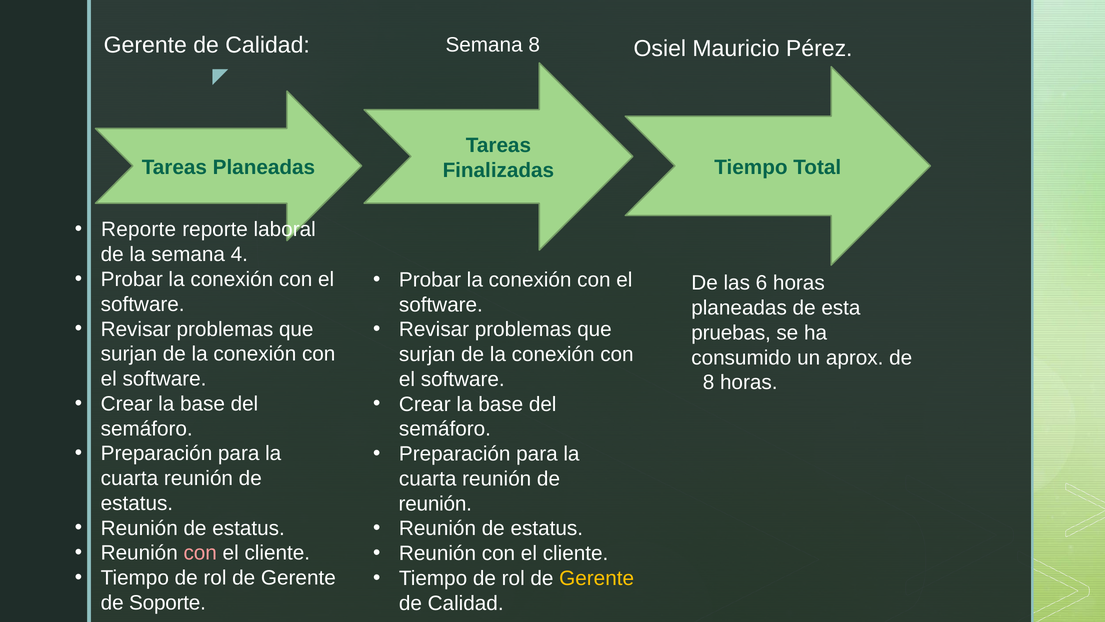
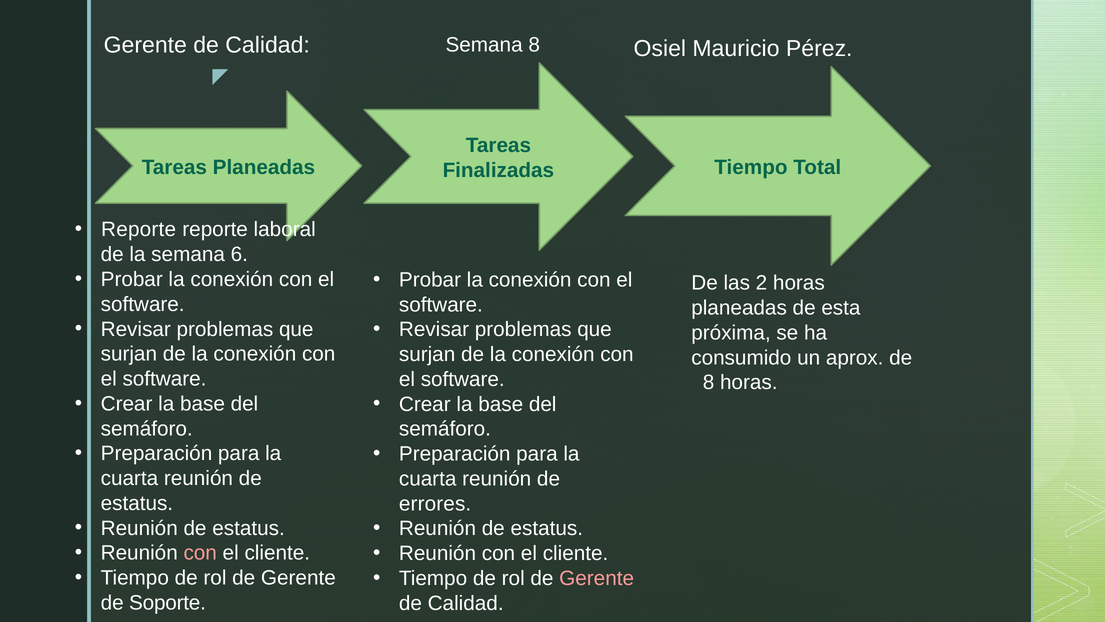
4: 4 -> 6 (239, 254)
6: 6 -> 2 (761, 283)
pruebas: pruebas -> próxima (731, 333)
reunión: reunión -> errores (435, 503)
Gerente colour: yellow -> pink (597, 578)
